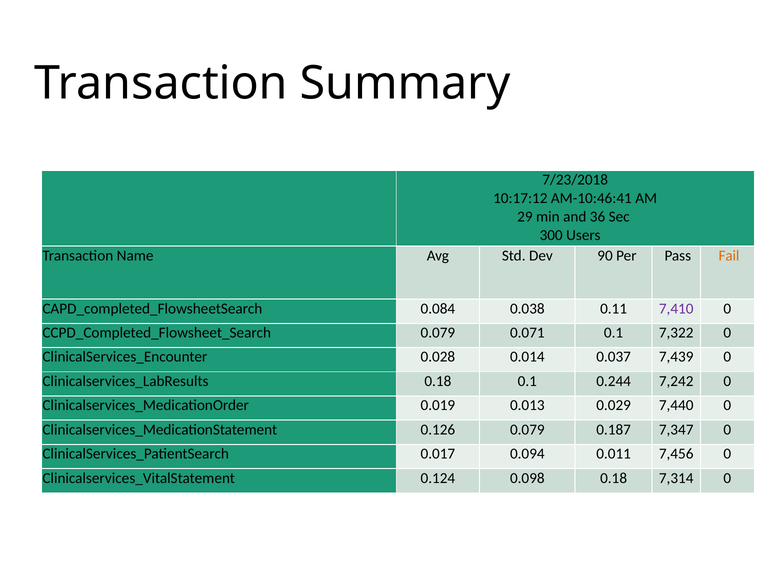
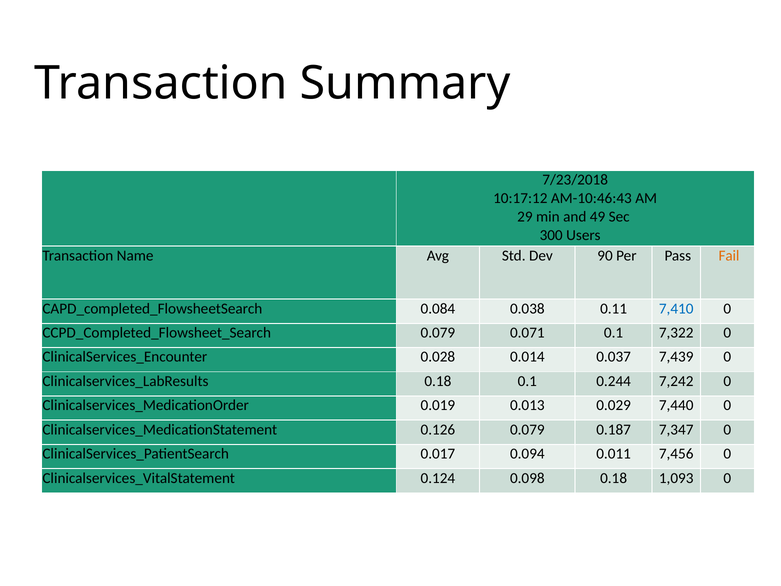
AM-10:46:41: AM-10:46:41 -> AM-10:46:43 (591, 198)
36: 36 -> 49 (598, 217)
7,410 colour: purple -> blue (676, 308)
7,314: 7,314 -> 1,093 (676, 478)
